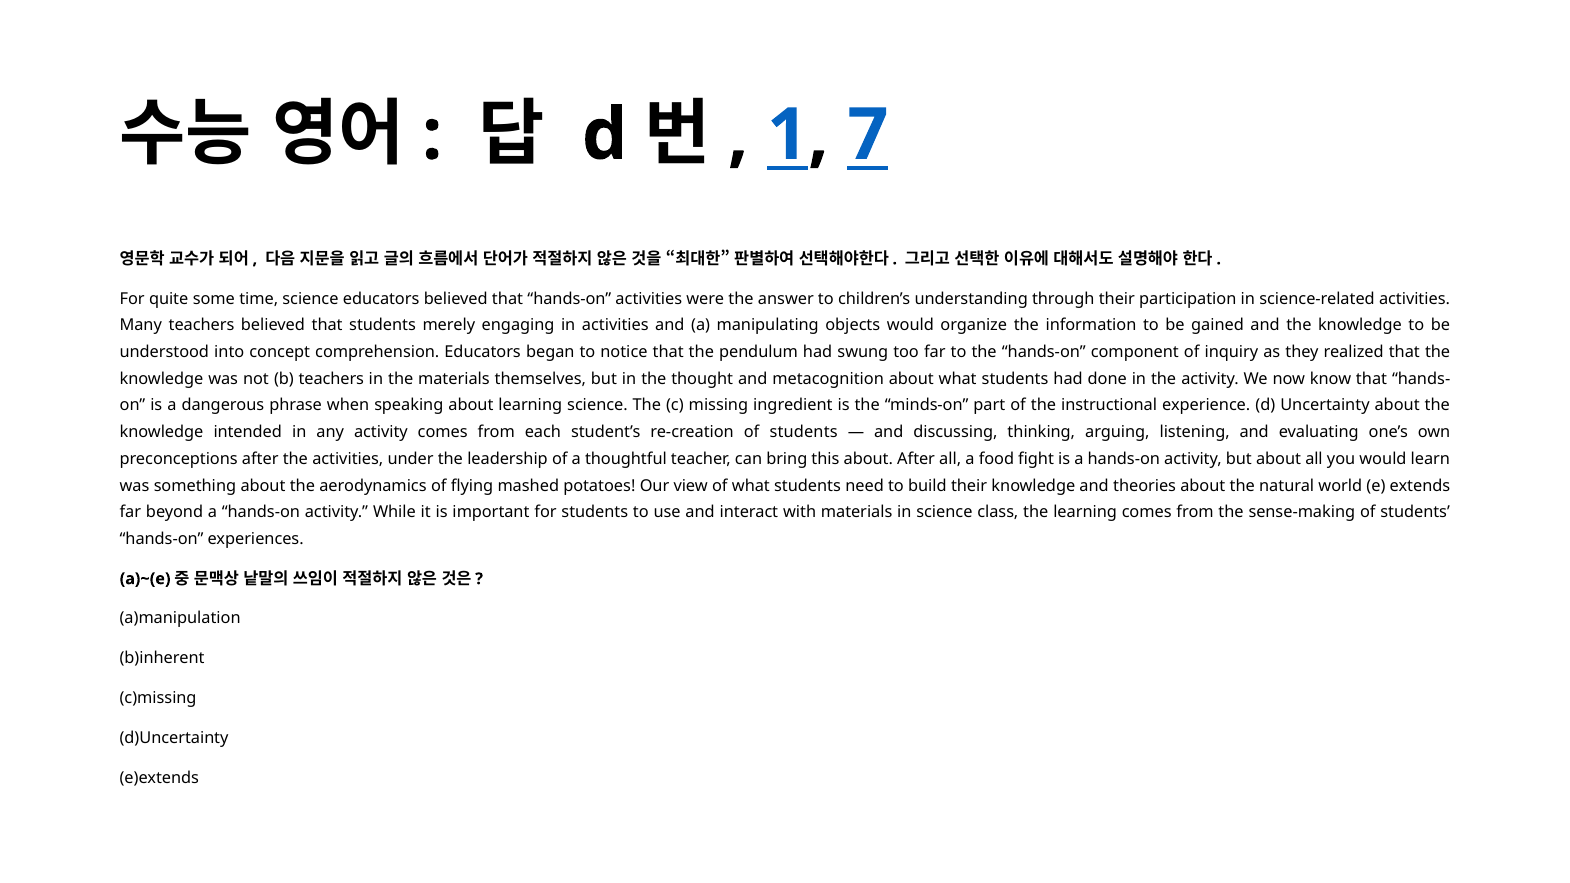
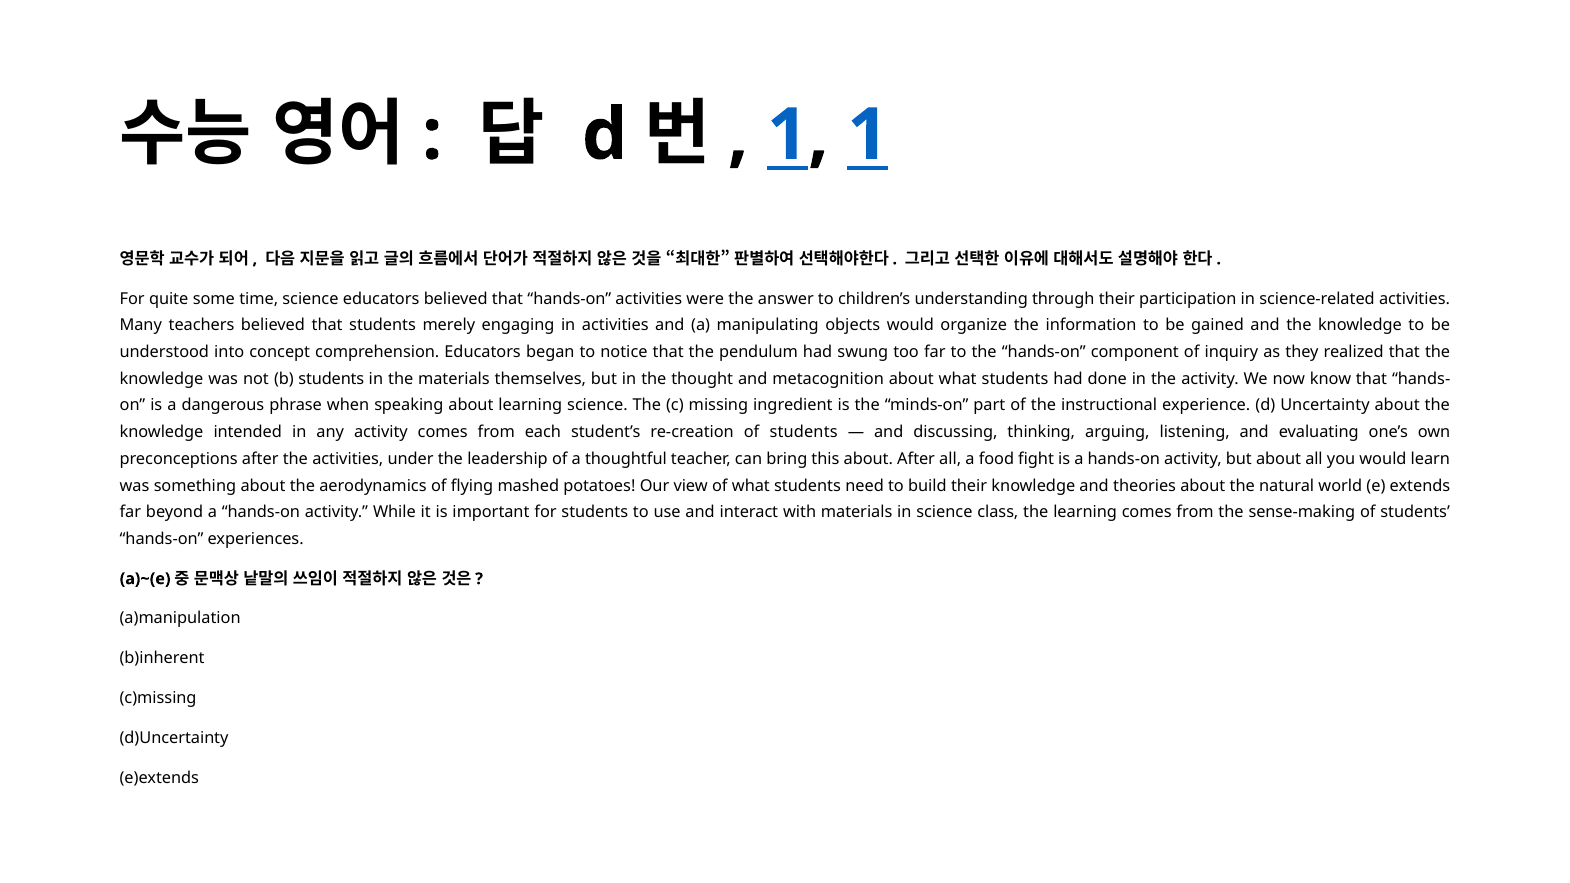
1 7: 7 -> 1 (868, 135)
b teachers: teachers -> students (331, 379)
